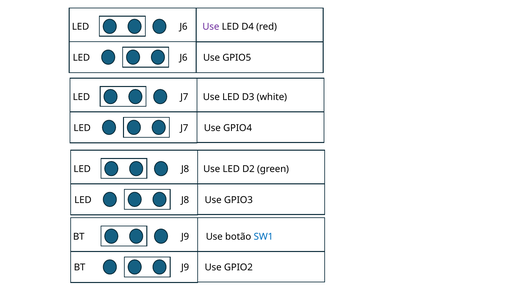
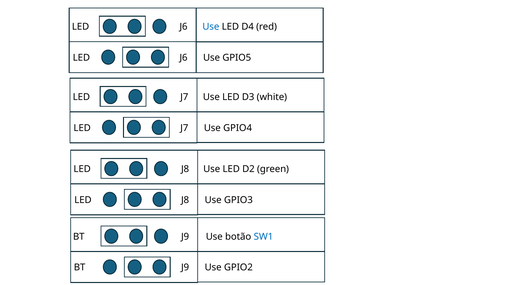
Use colour: purple -> blue (211, 27)
